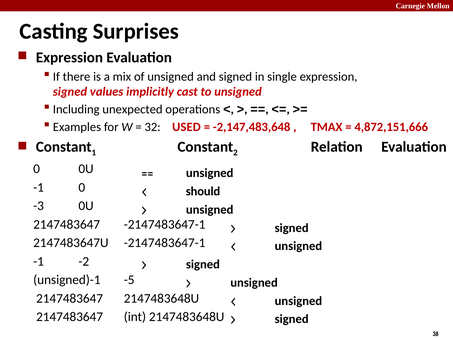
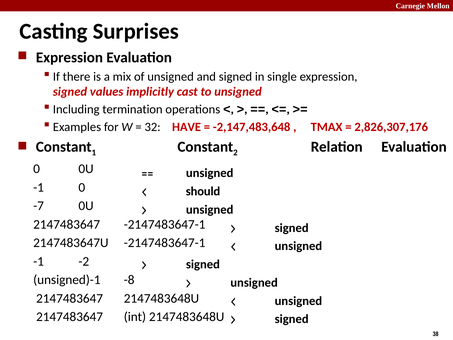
unexpected: unexpected -> termination (133, 109)
USED: USED -> HAVE (187, 127)
4,872,151,666: 4,872,151,666 -> 2,826,307,176 (391, 127)
-3: -3 -> -7 (39, 206)
-5: -5 -> -8 (129, 280)
